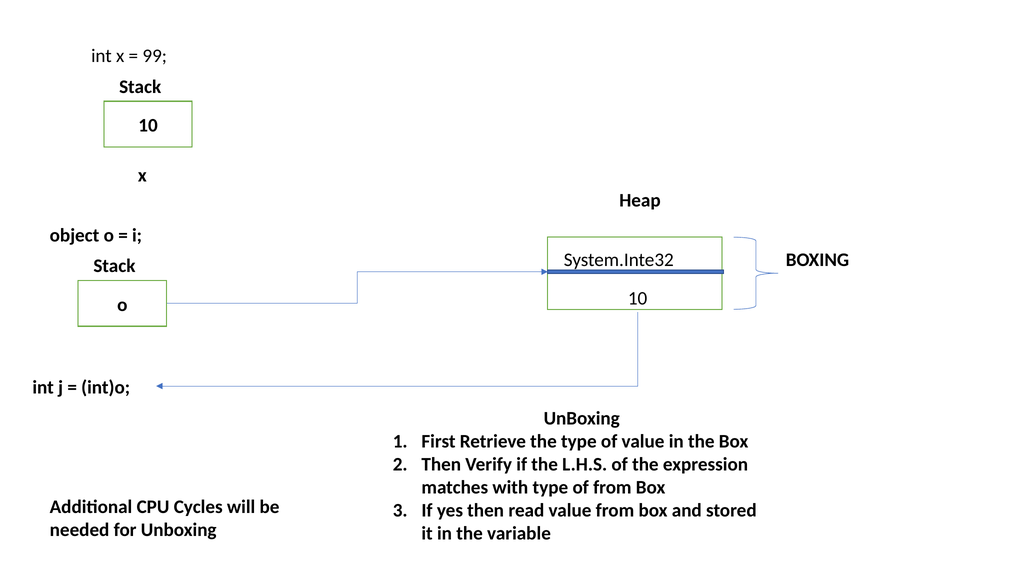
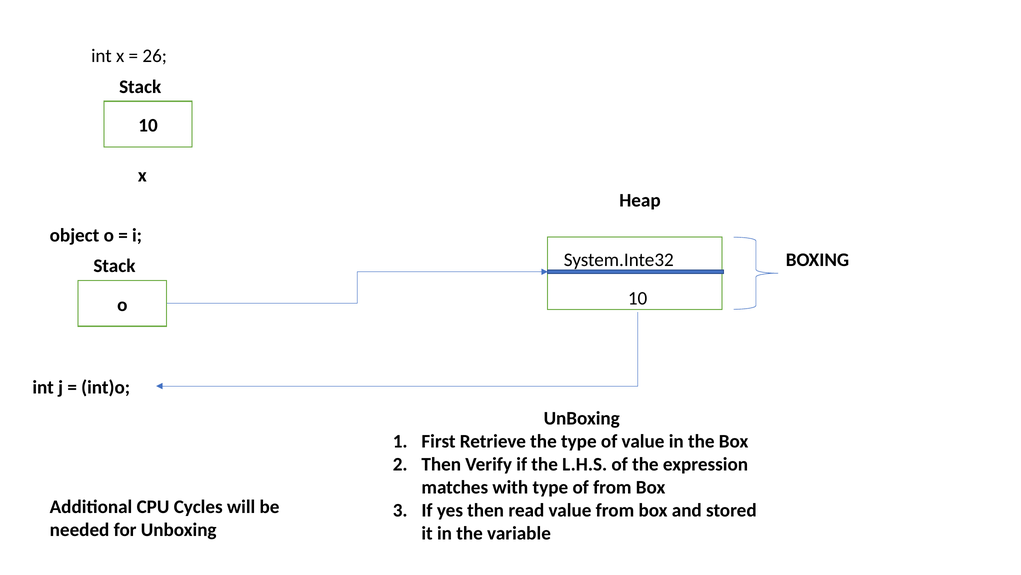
99: 99 -> 26 (155, 56)
